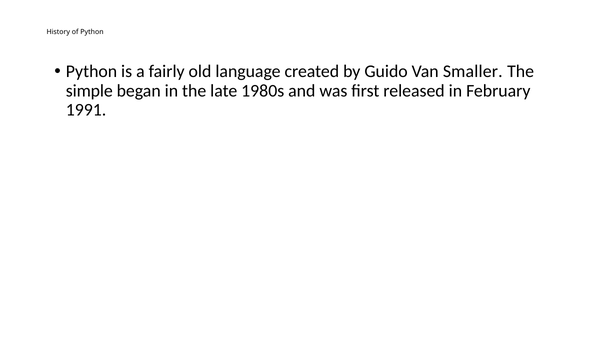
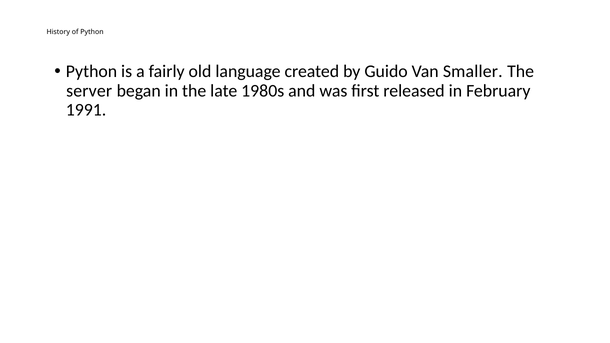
simple: simple -> server (89, 91)
